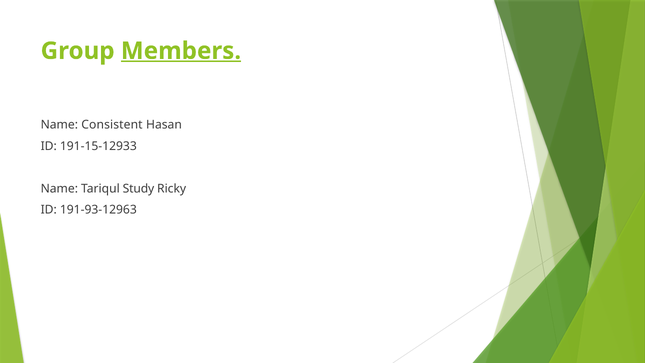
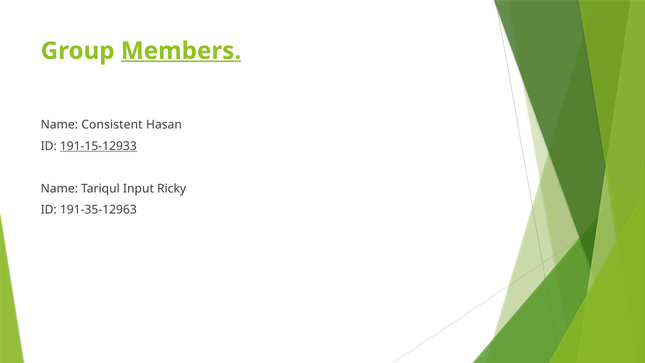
191-15-12933 underline: none -> present (98, 146)
Study: Study -> Input (138, 189)
191-93-12963: 191-93-12963 -> 191-35-12963 (98, 210)
